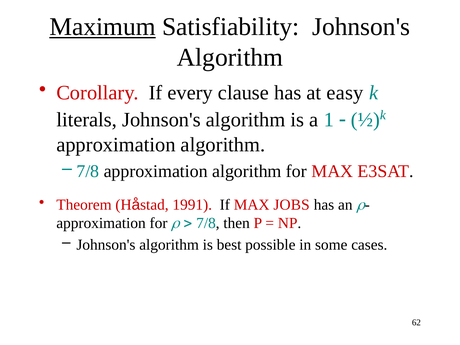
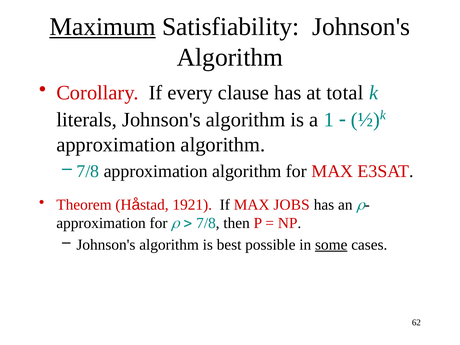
easy: easy -> total (345, 93)
1991: 1991 -> 1921 (192, 205)
some underline: none -> present (331, 245)
